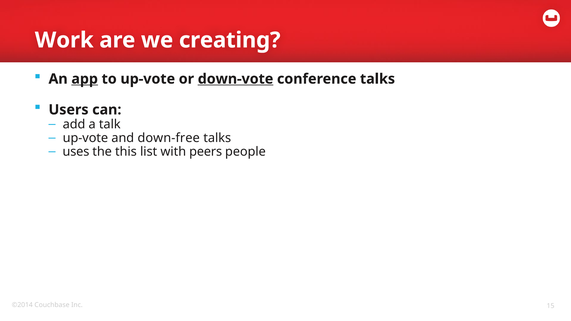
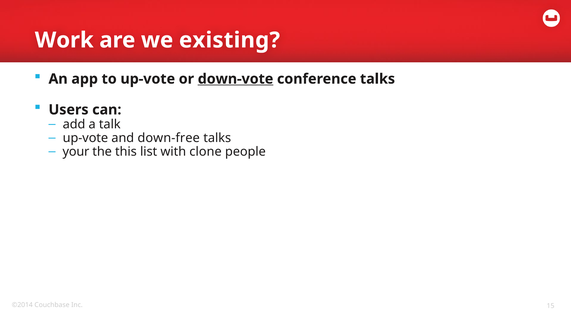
creating: creating -> existing (230, 40)
app underline: present -> none (85, 79)
uses: uses -> your (76, 152)
peers: peers -> clone (206, 152)
